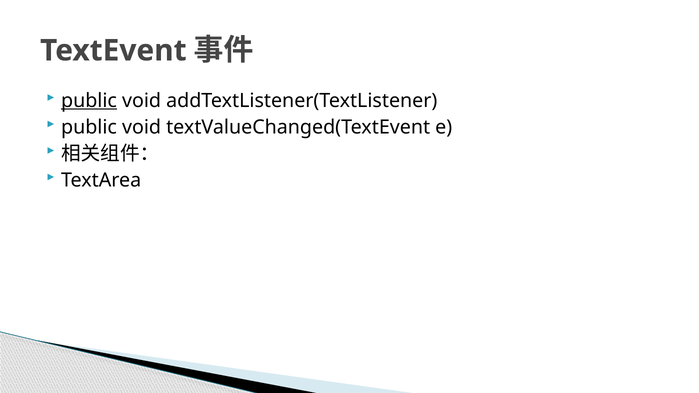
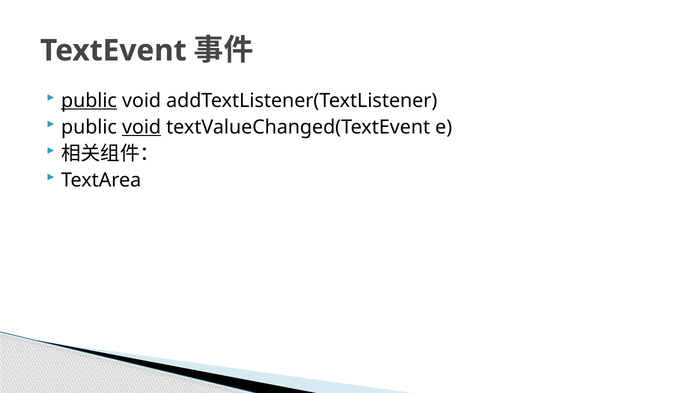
void underline: none -> present (142, 127)
